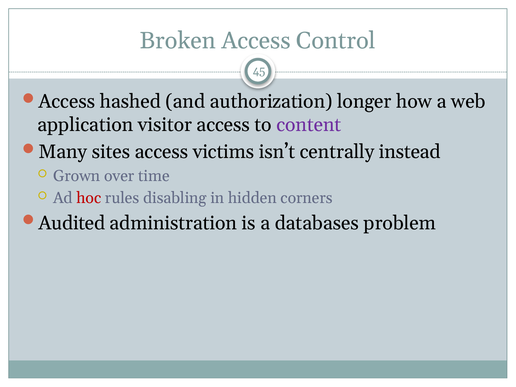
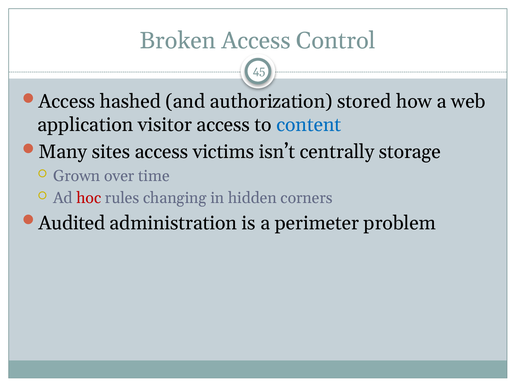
longer: longer -> stored (364, 102)
content colour: purple -> blue (309, 125)
instead: instead -> storage (410, 152)
disabling: disabling -> changing (175, 198)
databases: databases -> perimeter (317, 223)
